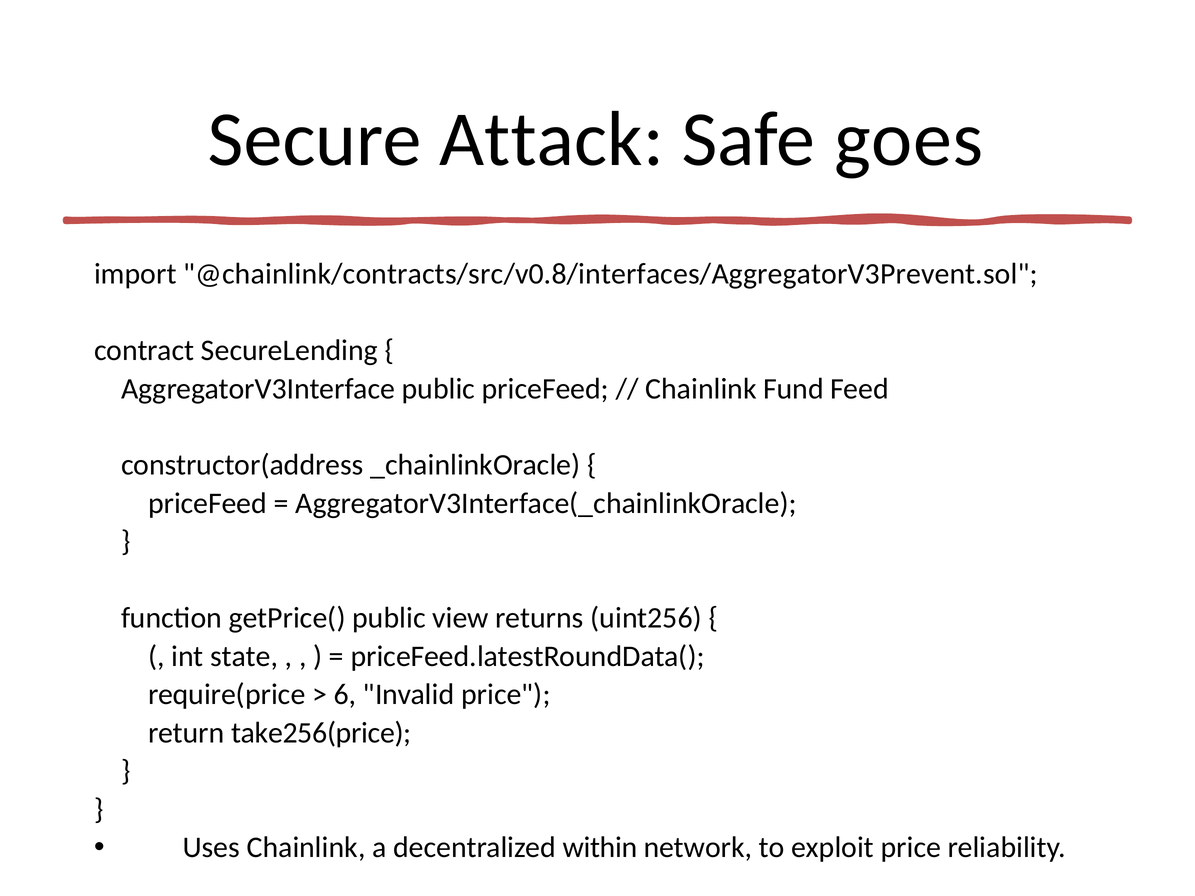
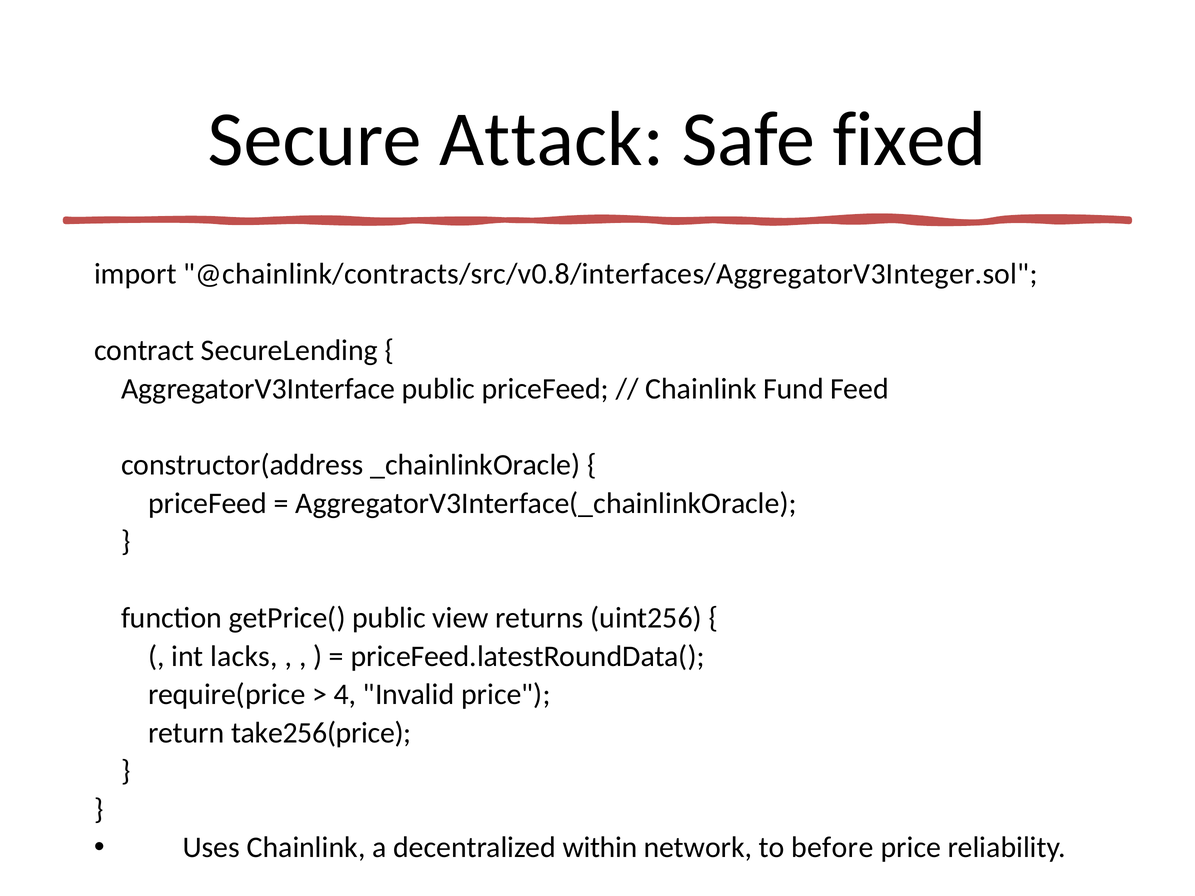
goes: goes -> fixed (909, 140)
@chainlink/contracts/src/v0.8/interfaces/AggregatorV3Prevent.sol: @chainlink/contracts/src/v0.8/interfaces/AggregatorV3Prevent.sol -> @chainlink/contracts/src/v0.8/interfaces/AggregatorV3Integer.sol (610, 274)
state: state -> lacks (244, 656)
6: 6 -> 4 (345, 695)
exploit: exploit -> before (832, 848)
